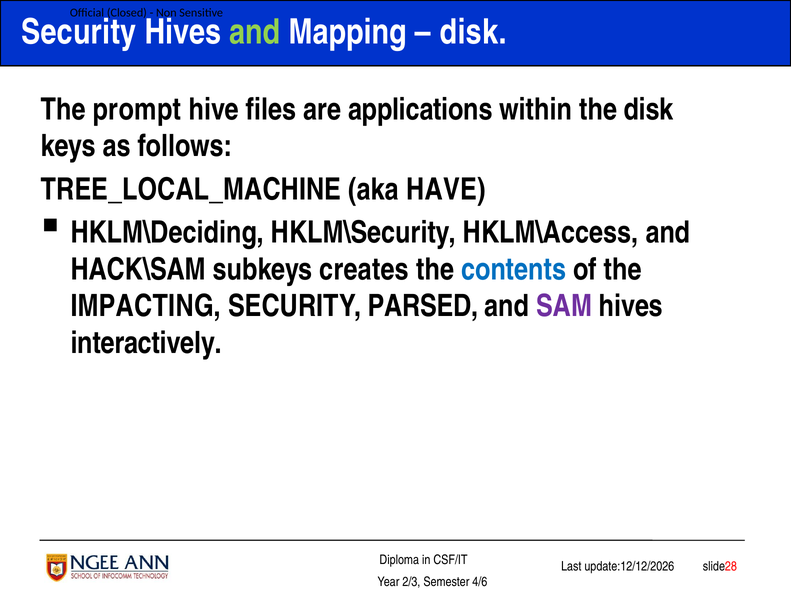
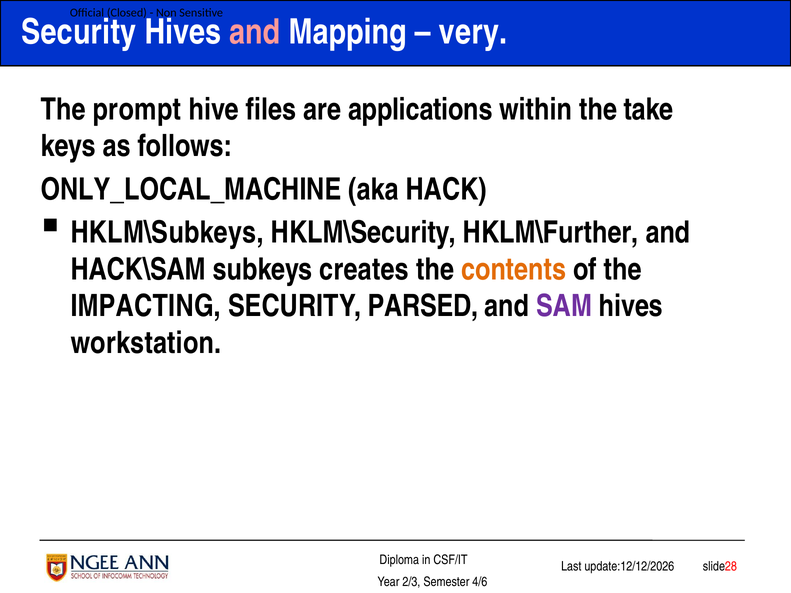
and colour: light green -> pink (255, 32)
disk: disk -> very (473, 32)
the disk: disk -> take (649, 109)
TREE_LOCAL_MACHINE: TREE_LOCAL_MACHINE -> ONLY_LOCAL_MACHINE (191, 189)
HAVE: HAVE -> HACK (446, 189)
HKLM\Deciding: HKLM\Deciding -> HKLM\Subkeys (167, 233)
HKLM\Access: HKLM\Access -> HKLM\Further (551, 233)
contents colour: blue -> orange (514, 269)
interactively: interactively -> workstation (146, 343)
